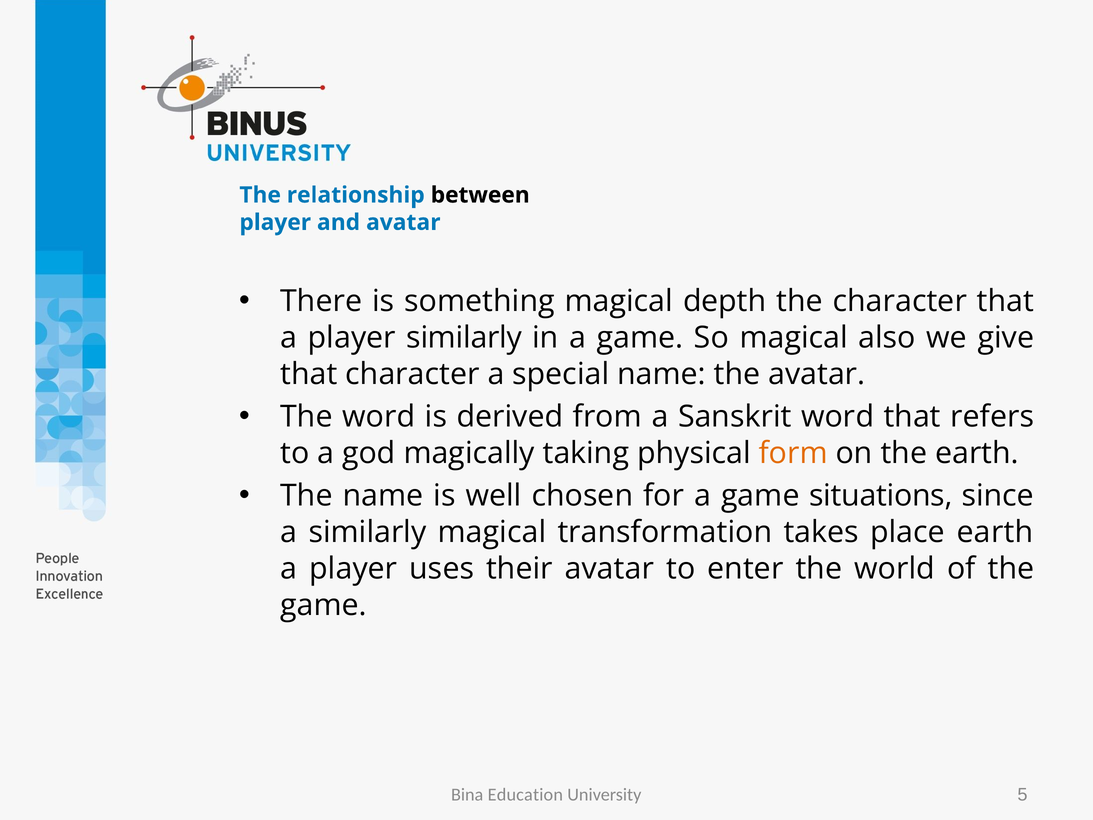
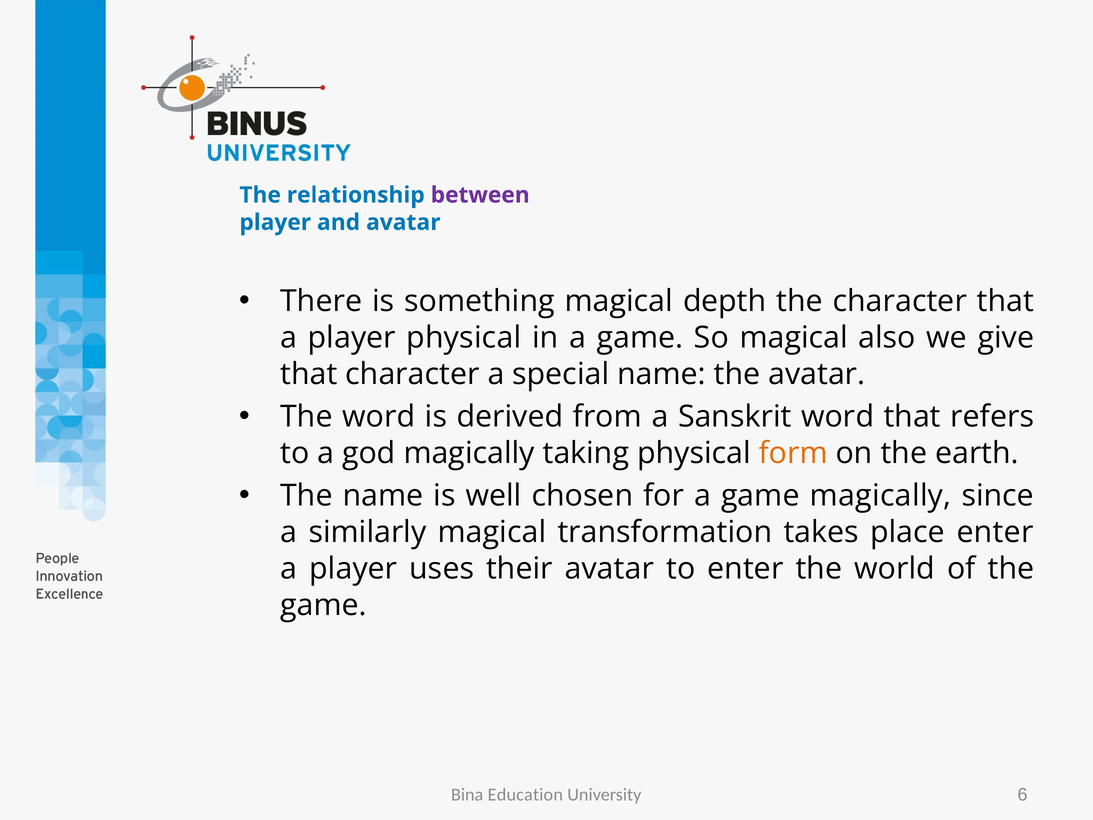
between colour: black -> purple (480, 195)
player similarly: similarly -> physical (464, 338)
game situations: situations -> magically (881, 496)
place earth: earth -> enter (995, 532)
5: 5 -> 6 (1022, 794)
